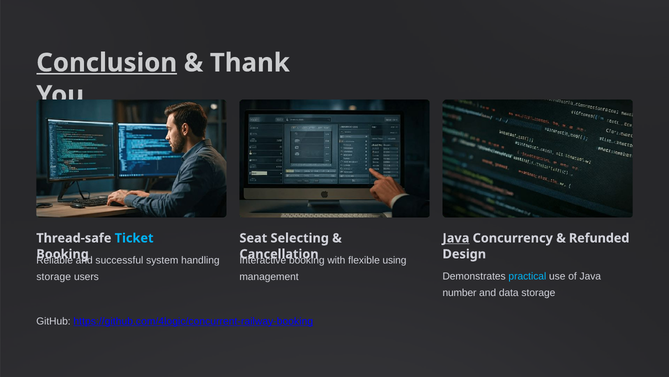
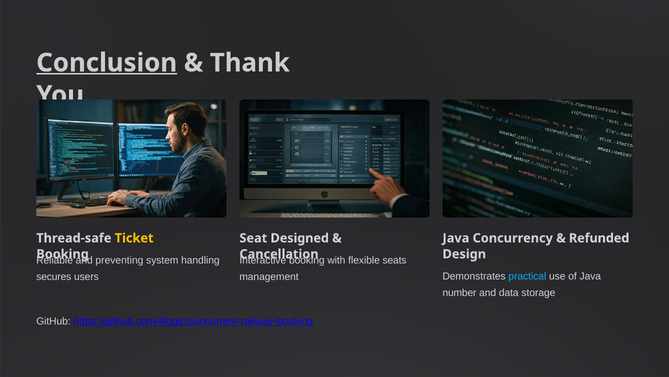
Ticket colour: light blue -> yellow (134, 238)
Selecting: Selecting -> Designed (300, 238)
Java underline: present -> none (456, 238)
successful: successful -> preventing (119, 260)
using: using -> seats (394, 260)
storage: storage -> secures (54, 276)
